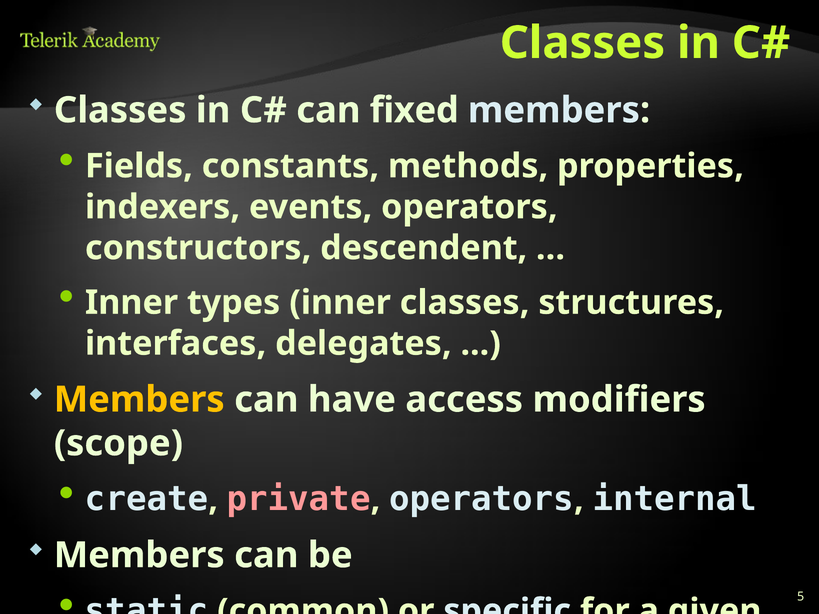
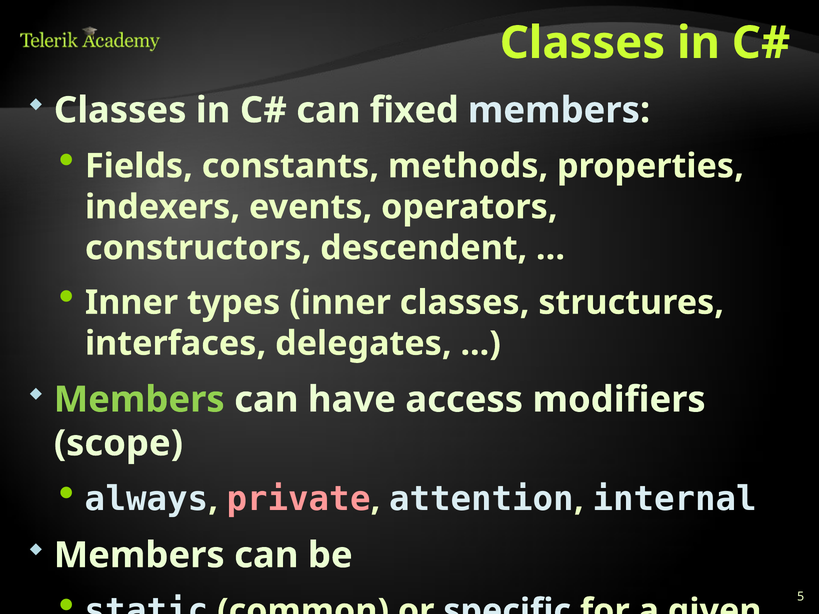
Members colour: yellow -> light green (139, 400)
create: create -> always (147, 499)
operators: operators -> attention (482, 499)
